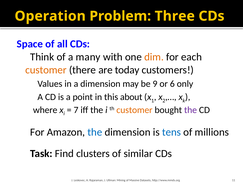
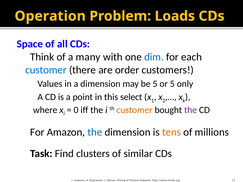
Three: Three -> Loads (175, 16)
dim colour: orange -> blue (154, 57)
customer colour: orange -> blue (46, 70)
today: today -> order (127, 70)
be 9: 9 -> 5 (155, 84)
or 6: 6 -> 5 (172, 84)
about: about -> select (131, 97)
7: 7 -> 0 (76, 110)
tens colour: blue -> orange (172, 132)
